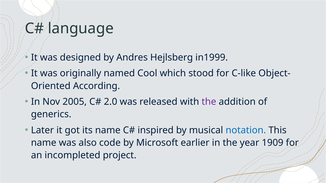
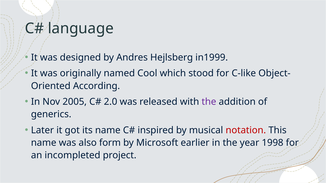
notation colour: blue -> red (246, 130)
code: code -> form (110, 143)
1909: 1909 -> 1998 (273, 143)
